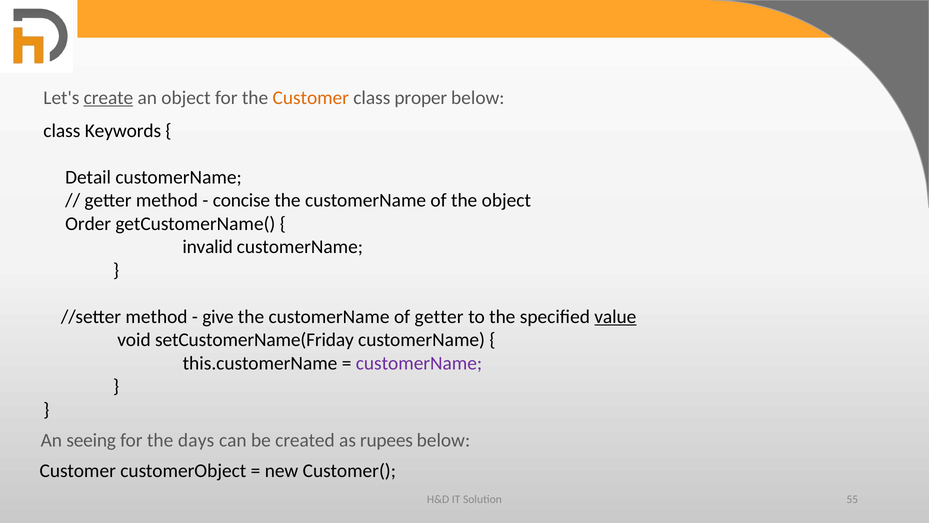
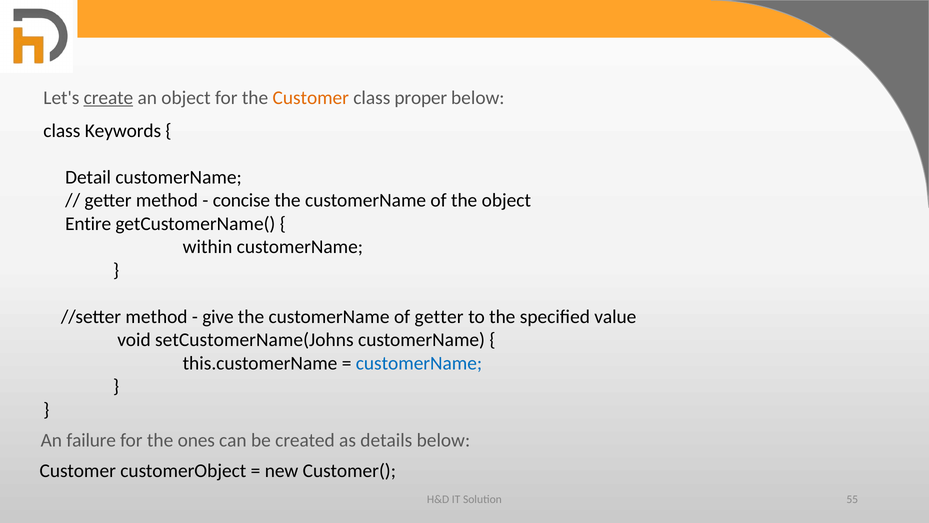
Order: Order -> Entire (88, 223)
invalid: invalid -> within (208, 247)
value underline: present -> none (615, 316)
setCustomerName(Friday: setCustomerName(Friday -> setCustomerName(Johns (254, 340)
customerName colour: purple -> blue (419, 363)
seeing: seeing -> failure (91, 440)
days: days -> ones (196, 440)
rupees: rupees -> details (386, 440)
